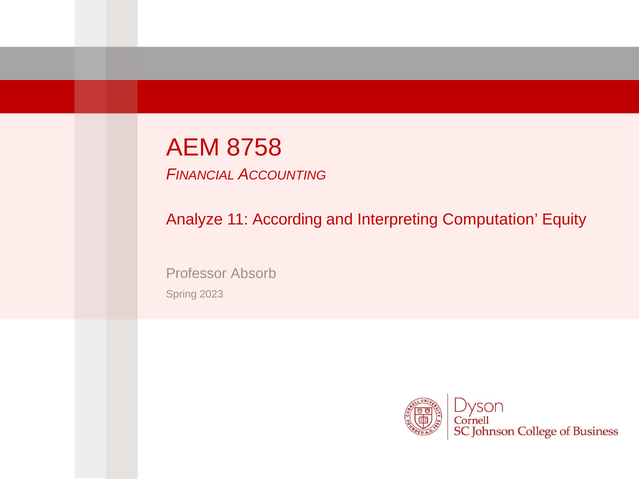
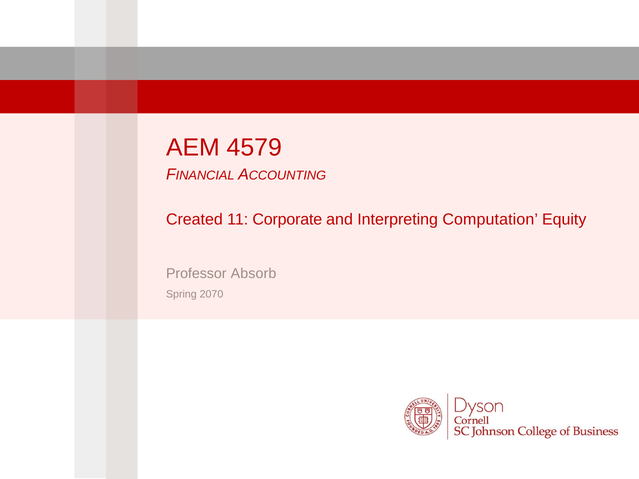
8758: 8758 -> 4579 (254, 148)
Analyze: Analyze -> Created (194, 219)
According: According -> Corporate (287, 219)
2023: 2023 -> 2070 (211, 295)
